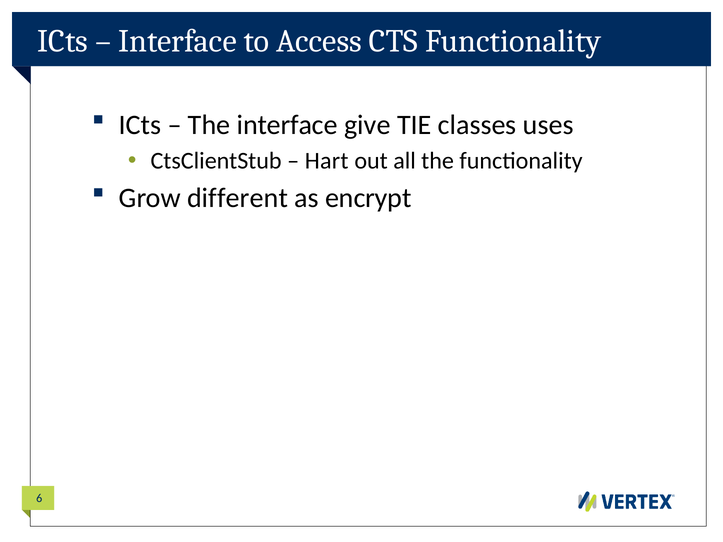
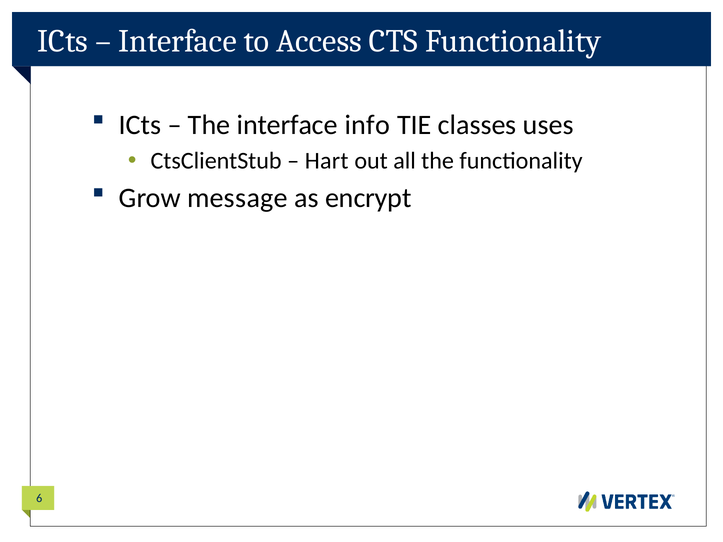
give: give -> info (367, 125)
different: different -> message (237, 198)
